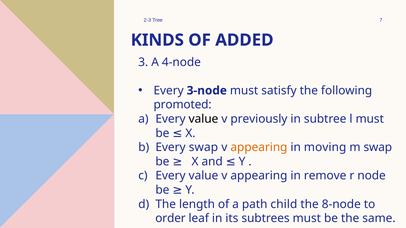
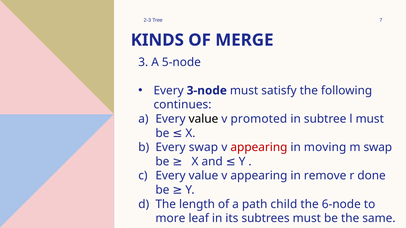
ADDED: ADDED -> MERGE (244, 40)
4-node: 4-node -> 5-node (181, 62)
promoted: promoted -> continues (182, 105)
previously: previously -> promoted (259, 119)
appearing colour: orange -> red (259, 148)
node: node -> done (372, 176)
8-node: 8-node -> 6-node (341, 204)
order: order -> more (170, 219)
